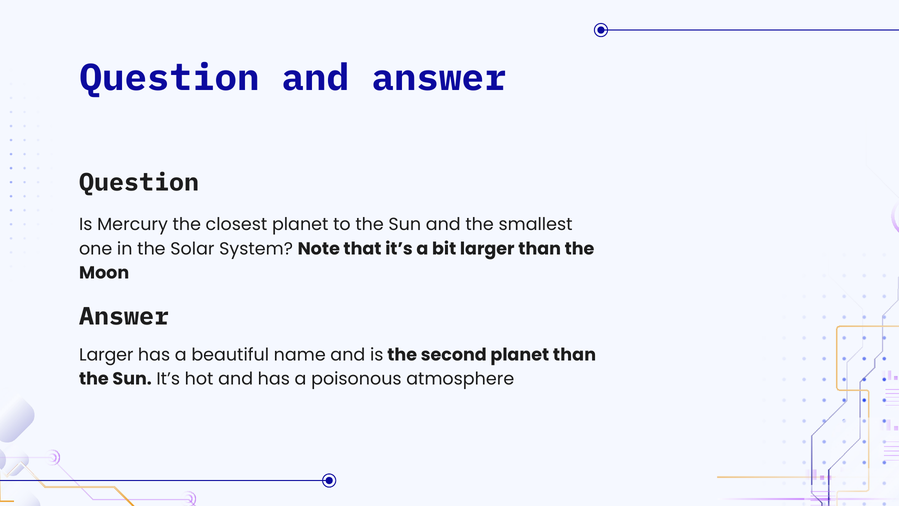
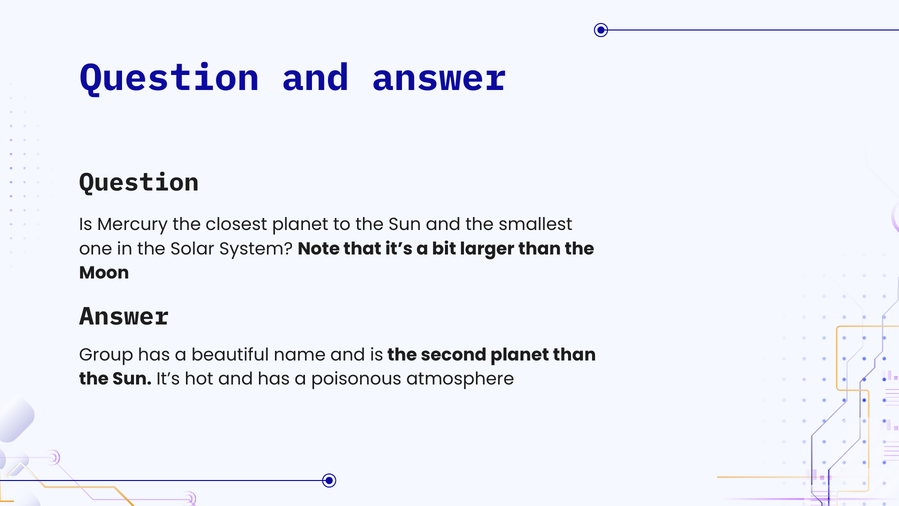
Larger: Larger -> Group (106, 355)
